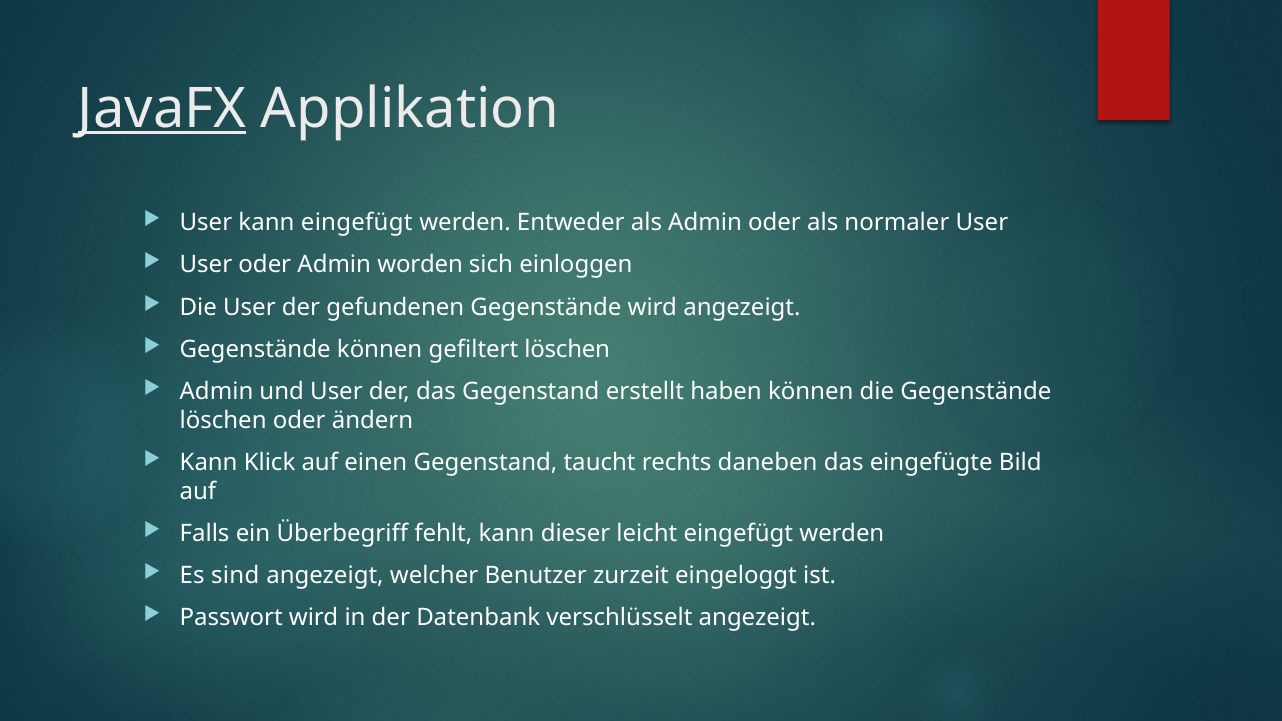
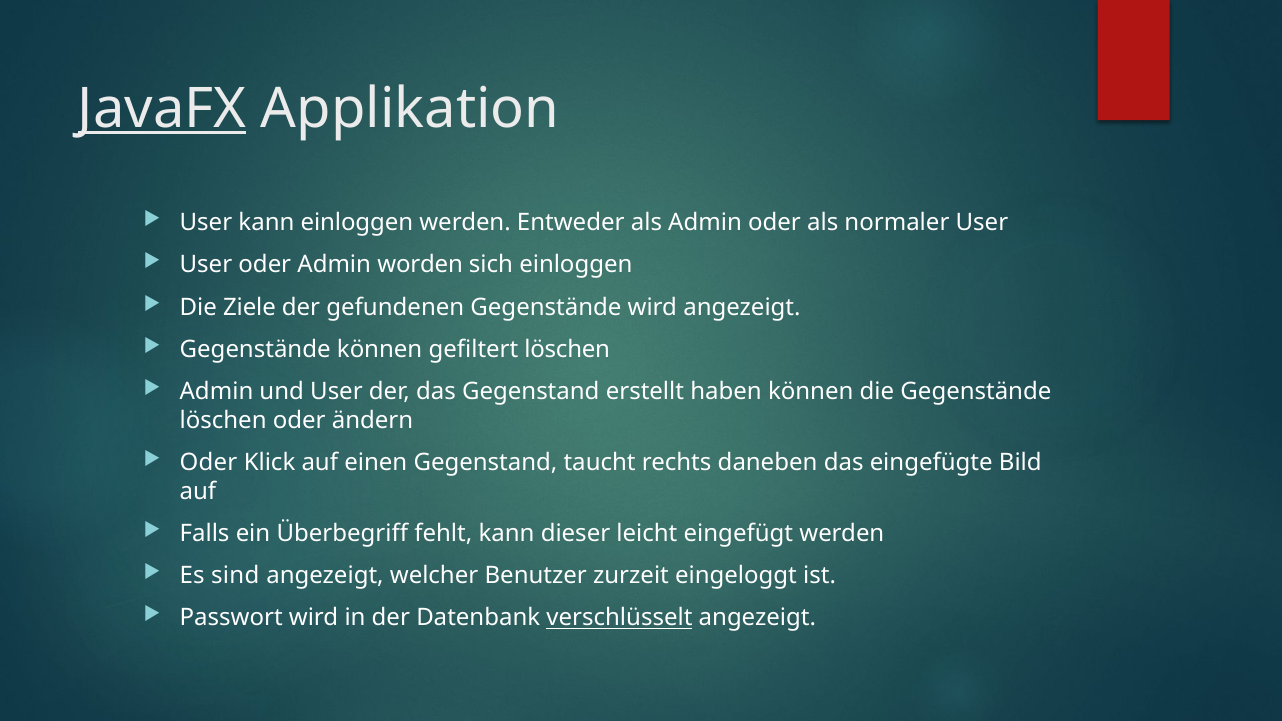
kann eingefügt: eingefügt -> einloggen (357, 223)
Die User: User -> Ziele (249, 307)
Kann: Kann -> Oder (208, 463)
verschlüsselt underline: none -> present (619, 618)
